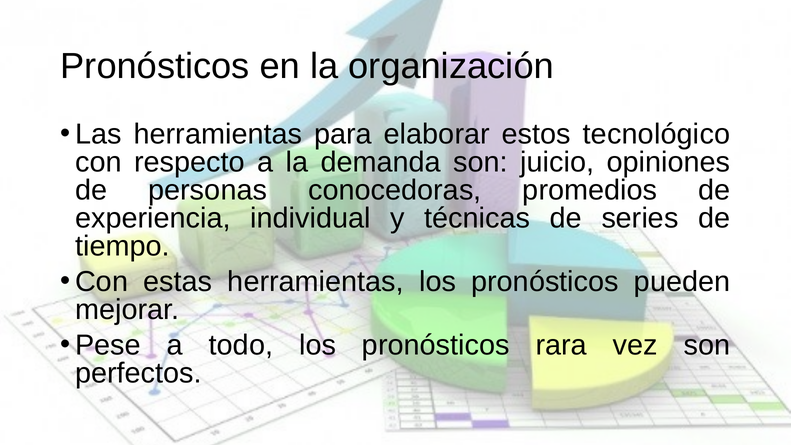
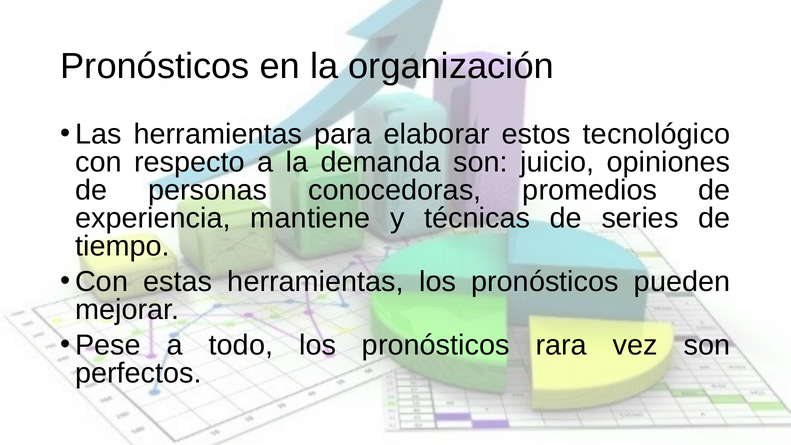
individual: individual -> mantiene (310, 218)
